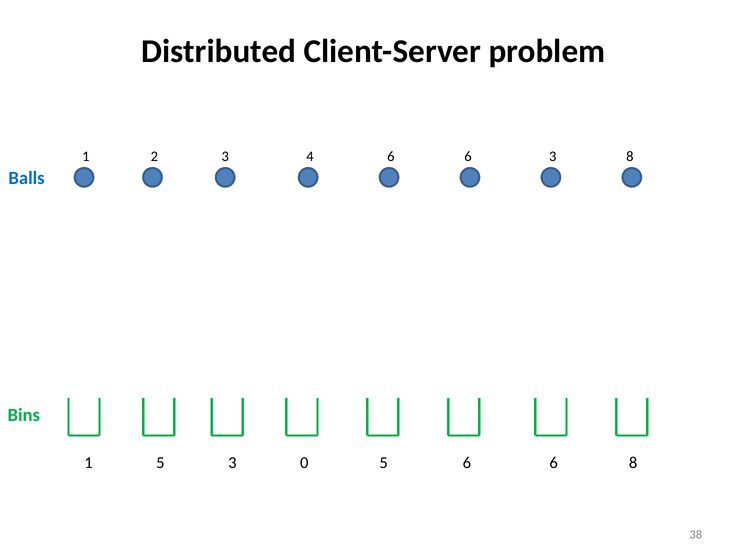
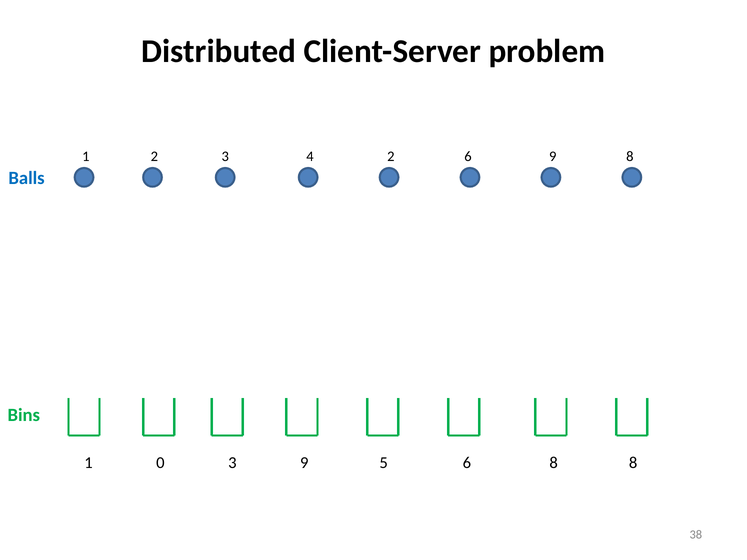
4 6: 6 -> 2 (391, 156)
6 3: 3 -> 9 (553, 157)
1 5: 5 -> 0 (160, 463)
3 0: 0 -> 9 (304, 463)
5 6 6: 6 -> 8 (554, 463)
